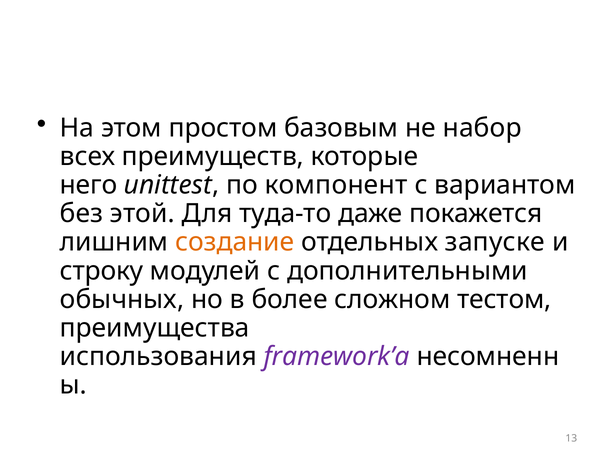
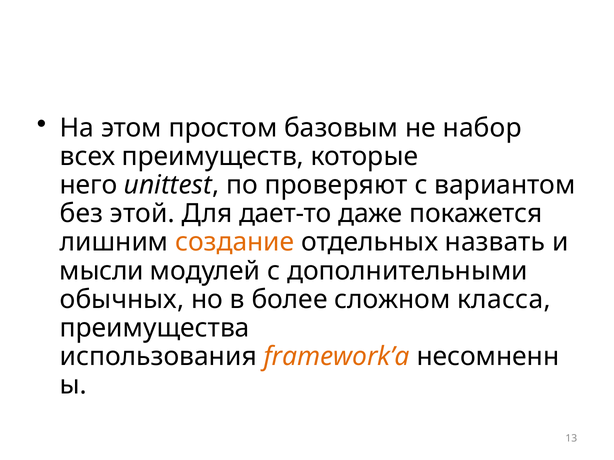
компонент: компонент -> проверяют (336, 185)
туда-то: туда-то -> дает-то (285, 214)
запуске: запуске -> назвать (495, 243)
строку: строку -> мысли (102, 271)
тестом: тестом -> класса (504, 300)
framework’а colour: purple -> orange (337, 357)
